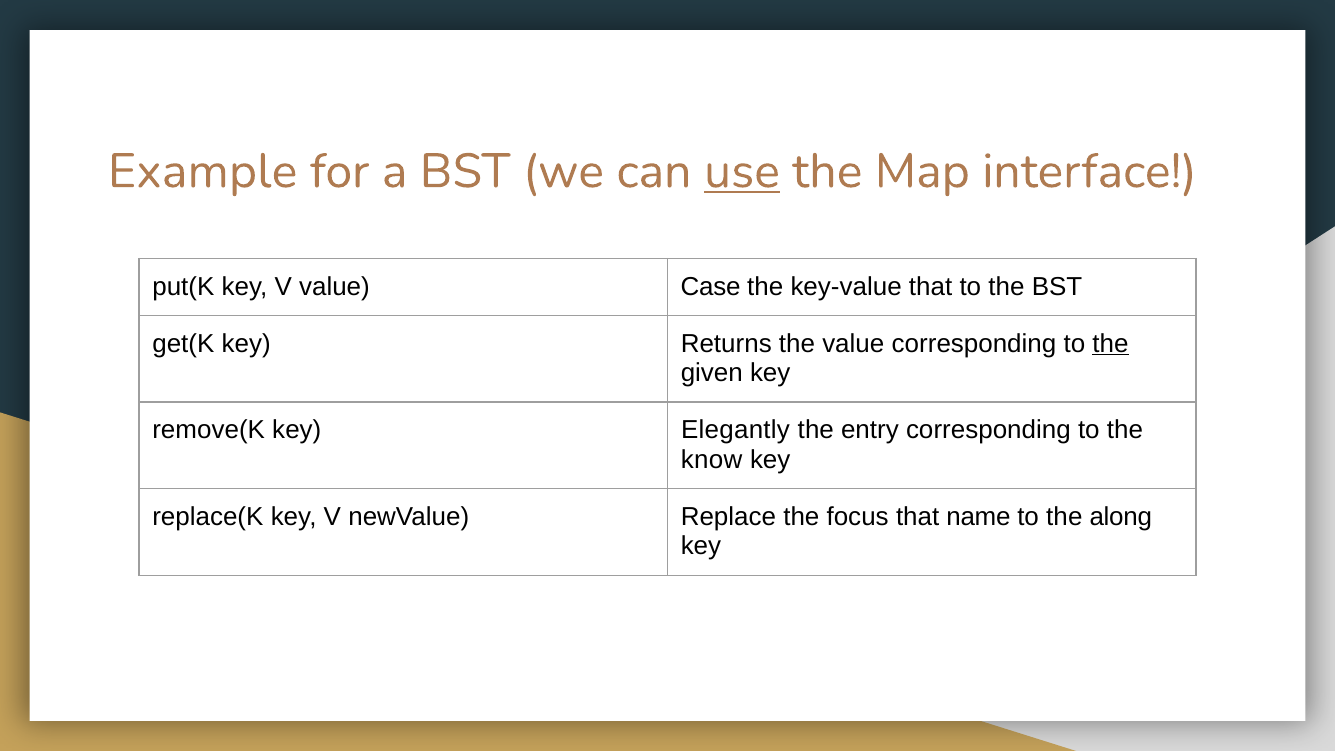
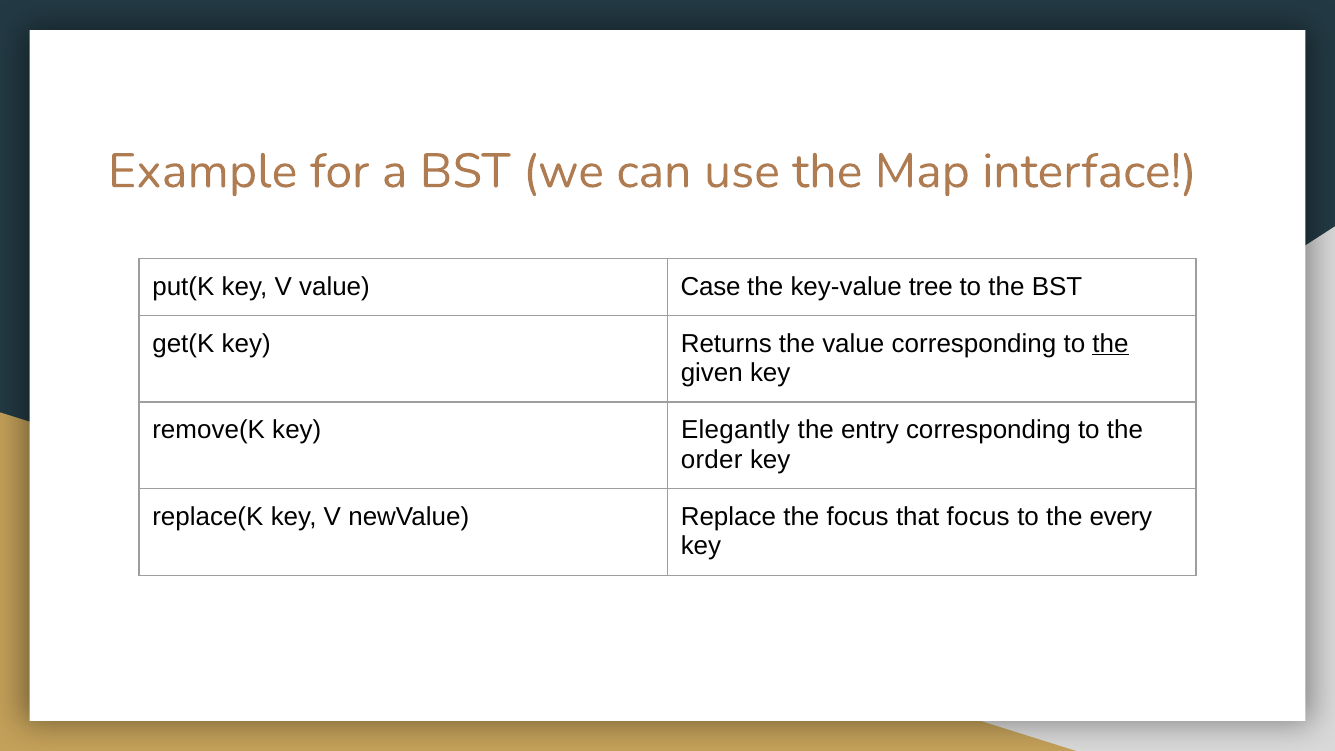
use underline: present -> none (742, 171)
key-value that: that -> tree (931, 287)
know: know -> order (712, 459)
that name: name -> focus (978, 517)
along: along -> every (1121, 517)
